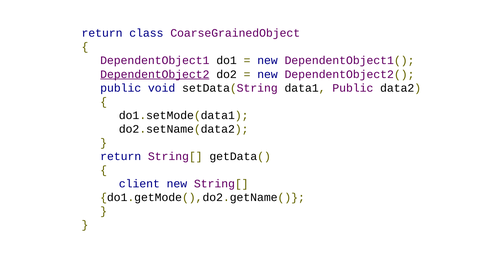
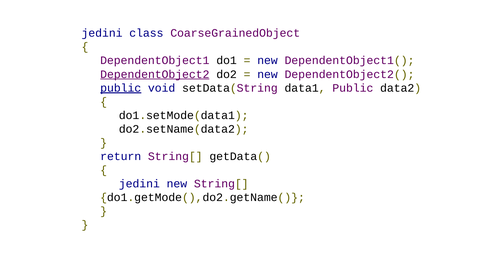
return: return -> jedini (102, 33)
public underline: none -> present (121, 88)
client: client -> jedini (139, 184)
